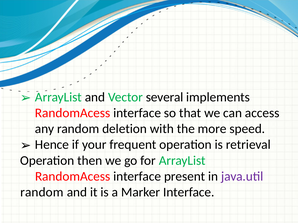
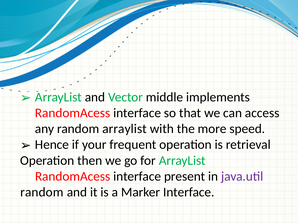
several: several -> middle (165, 97)
random deletion: deletion -> arraylist (124, 129)
